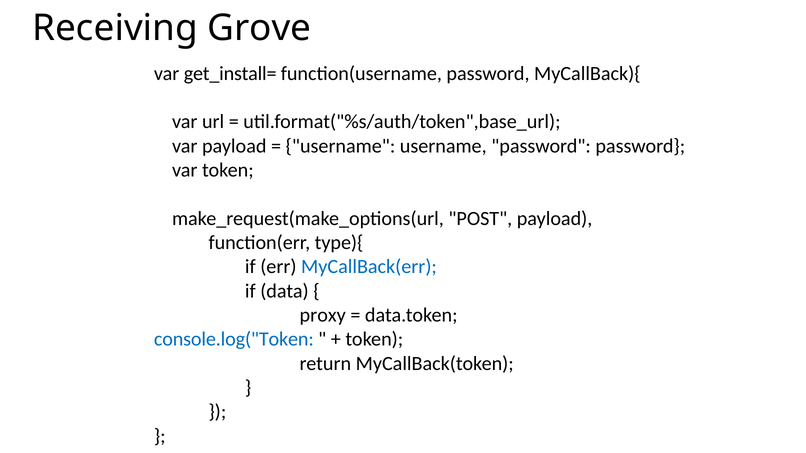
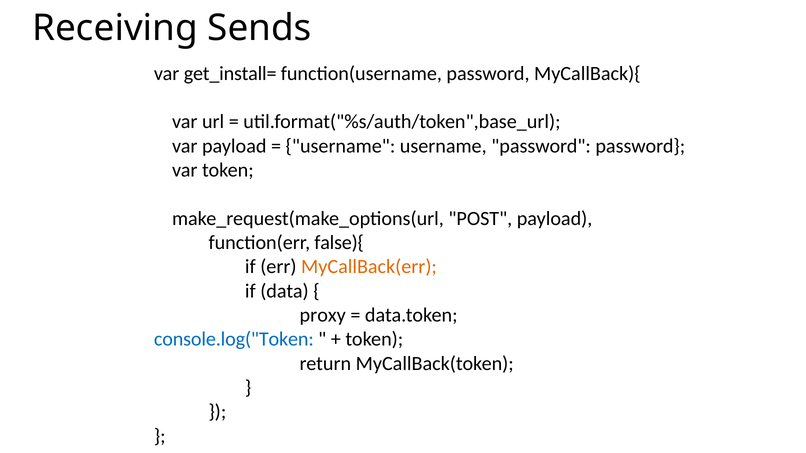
Grove: Grove -> Sends (259, 28)
type){: type){ -> false){ (339, 243)
MyCallBack(err colour: blue -> orange (369, 267)
